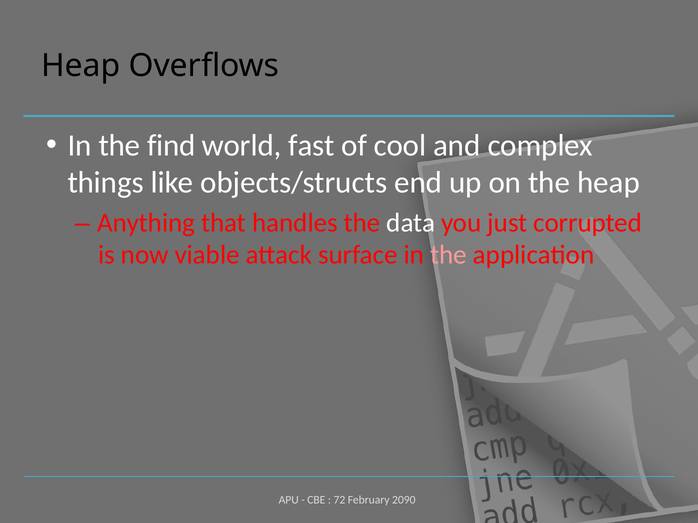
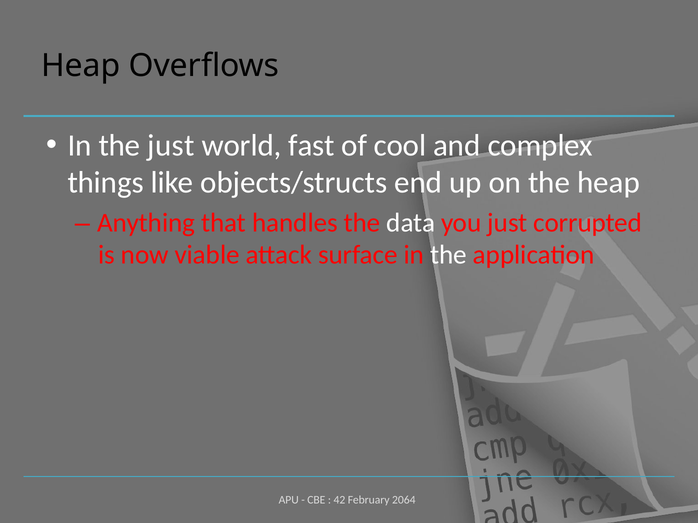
the find: find -> just (171, 146)
the colour: pink -> white (449, 255)
72: 72 -> 42 (339, 500)
2090: 2090 -> 2064 (404, 500)
